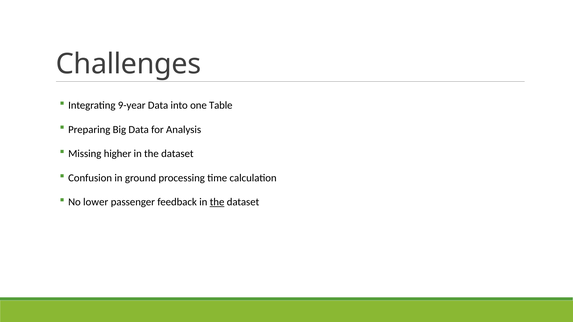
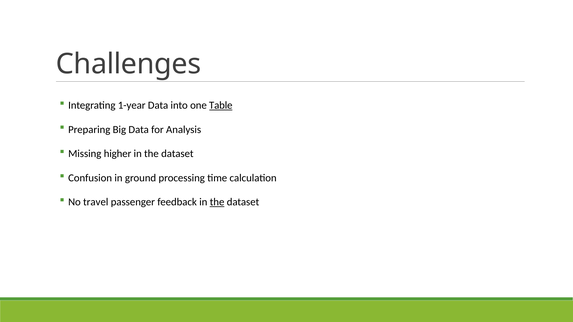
9-year: 9-year -> 1-year (132, 105)
Table underline: none -> present (221, 105)
lower: lower -> travel (96, 202)
